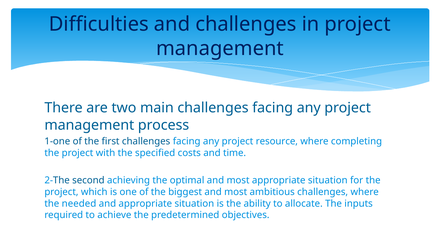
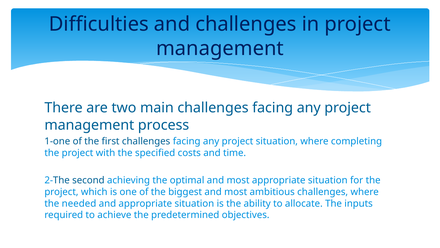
project resource: resource -> situation (277, 141)
